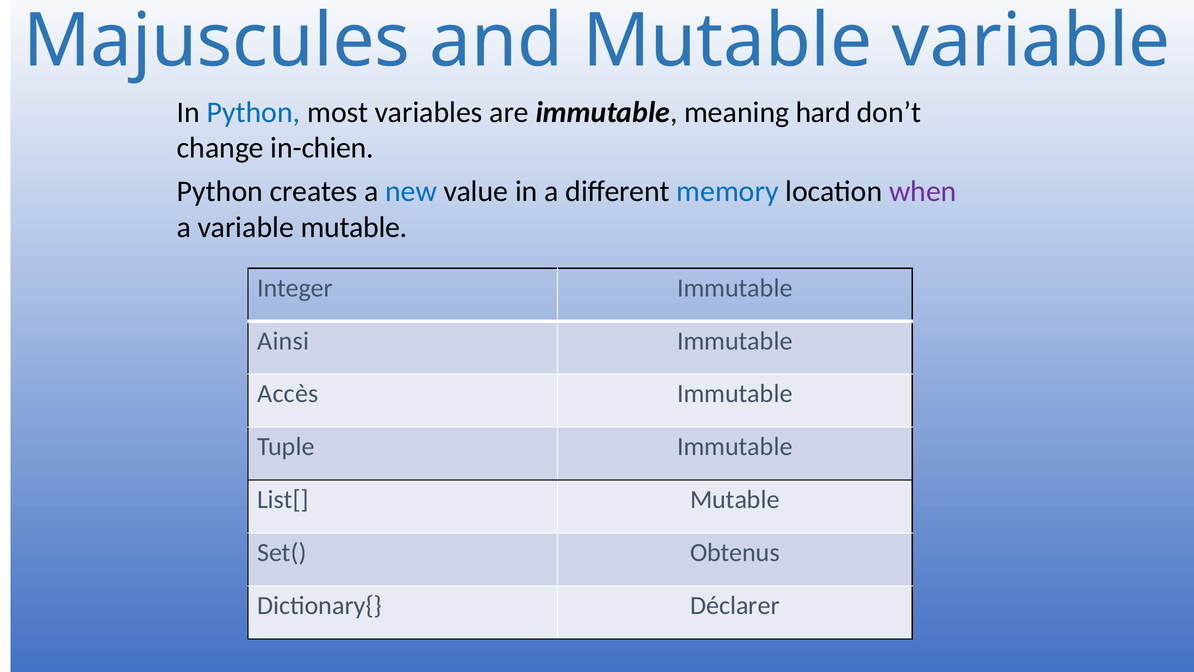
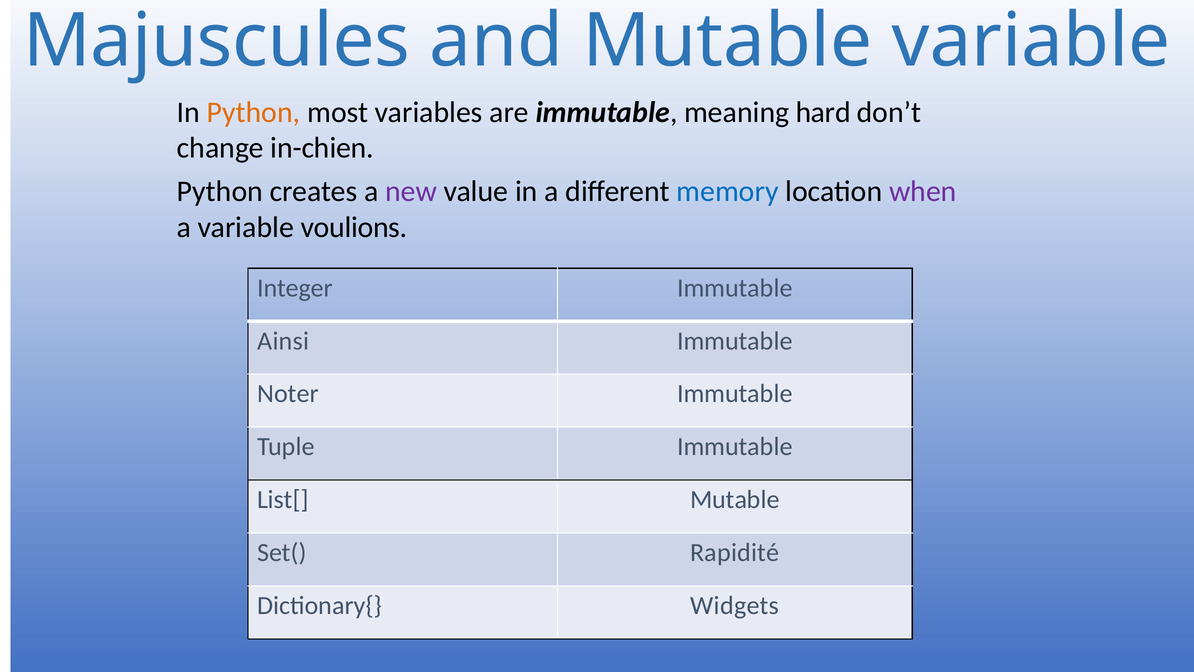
Python colour: blue -> orange (254, 112)
new colour: blue -> purple (411, 191)
variable mutable: mutable -> voulions (354, 227)
Accès: Accès -> Noter (288, 394)
Obtenus: Obtenus -> Rapidité (735, 553)
Déclarer: Déclarer -> Widgets (735, 605)
